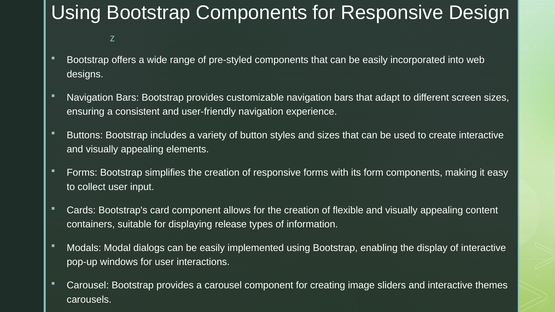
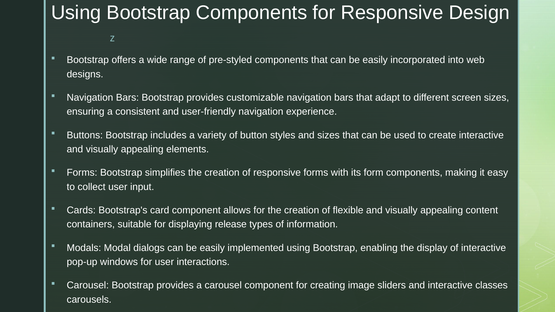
themes: themes -> classes (492, 286)
